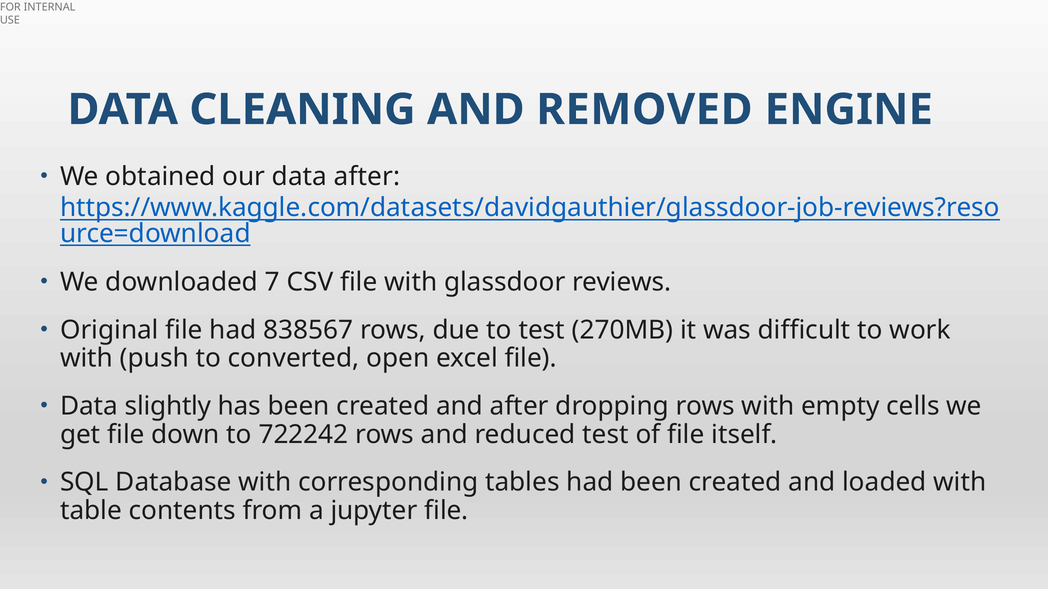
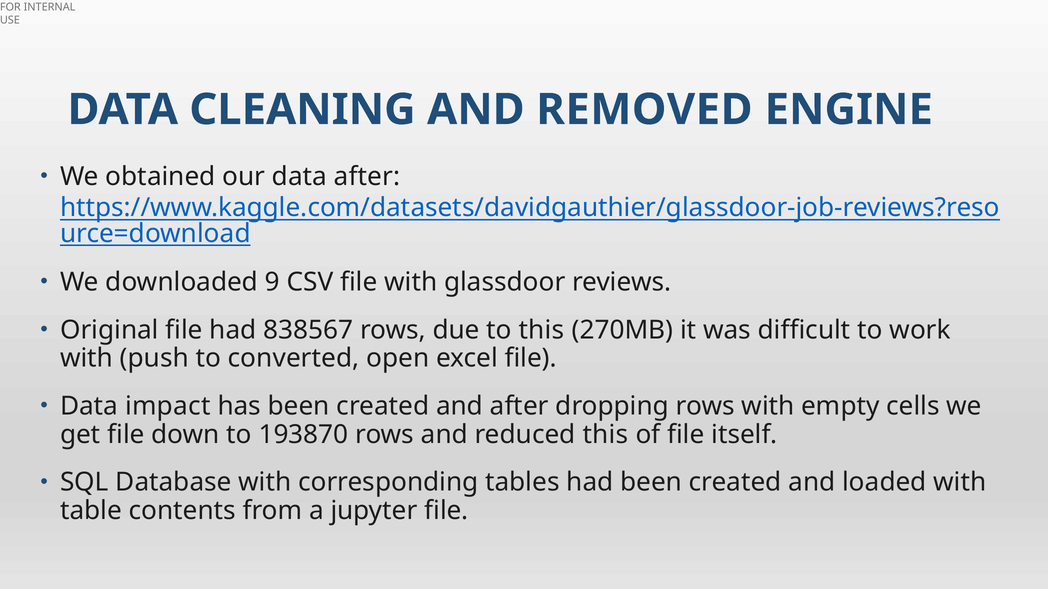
7: 7 -> 9 (272, 282)
to test: test -> this (542, 330)
slightly: slightly -> impact (168, 407)
722242: 722242 -> 193870 (303, 435)
reduced test: test -> this (605, 435)
